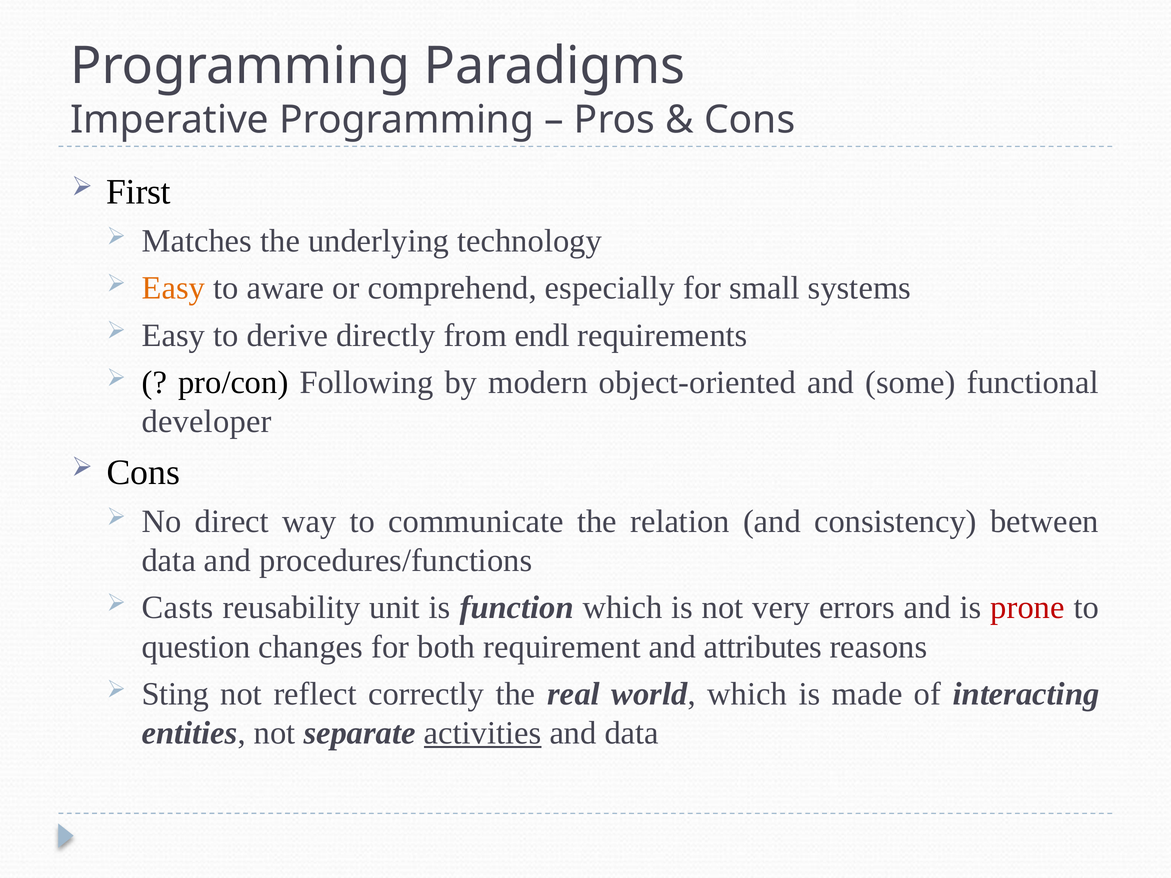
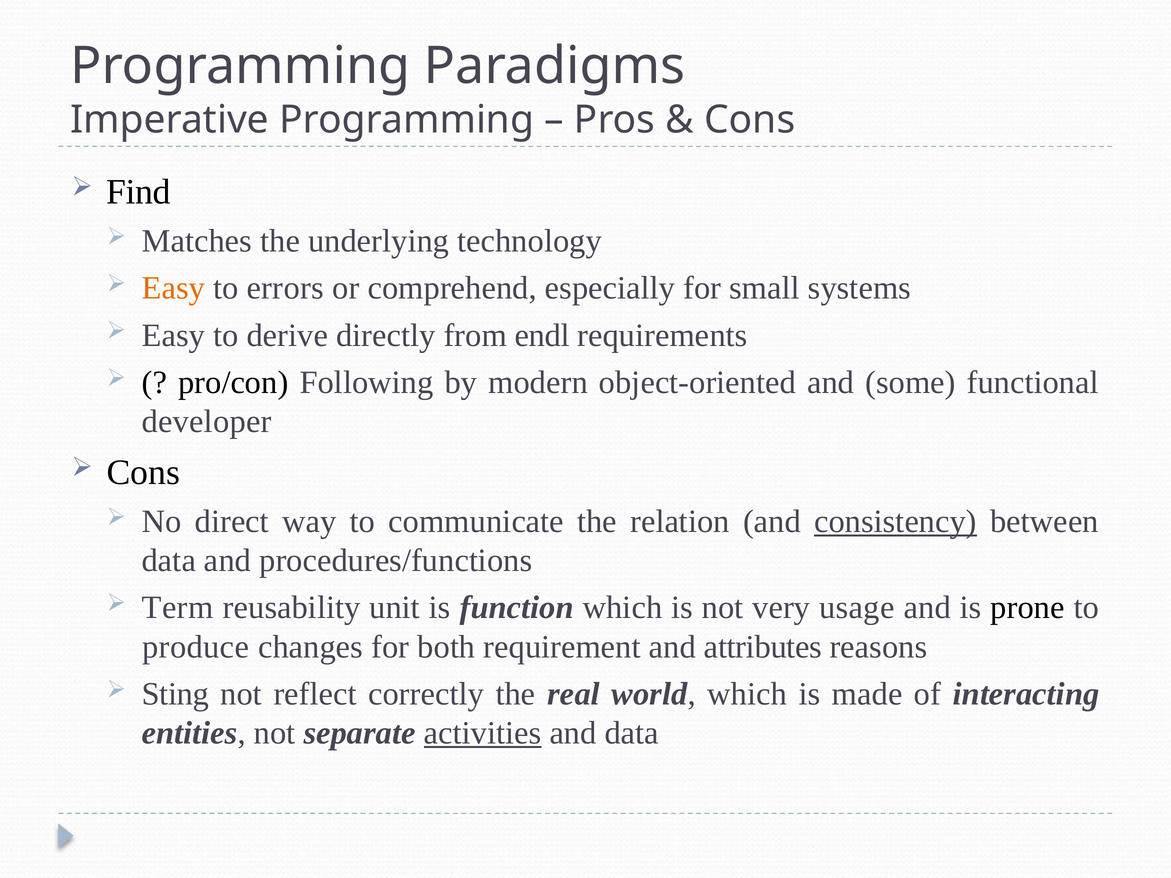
First: First -> Find (139, 192)
aware: aware -> errors (285, 288)
consistency underline: none -> present (895, 522)
Casts: Casts -> Term (178, 608)
errors: errors -> usage (857, 608)
prone colour: red -> black (1027, 608)
question: question -> produce (196, 647)
